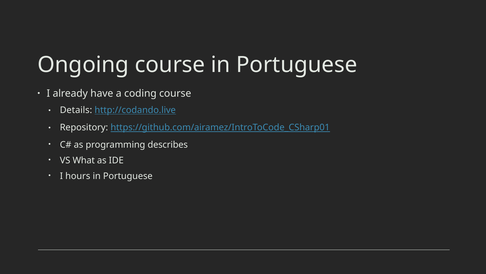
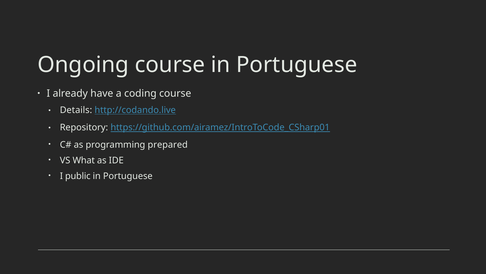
describes: describes -> prepared (168, 144)
hours: hours -> public (78, 176)
